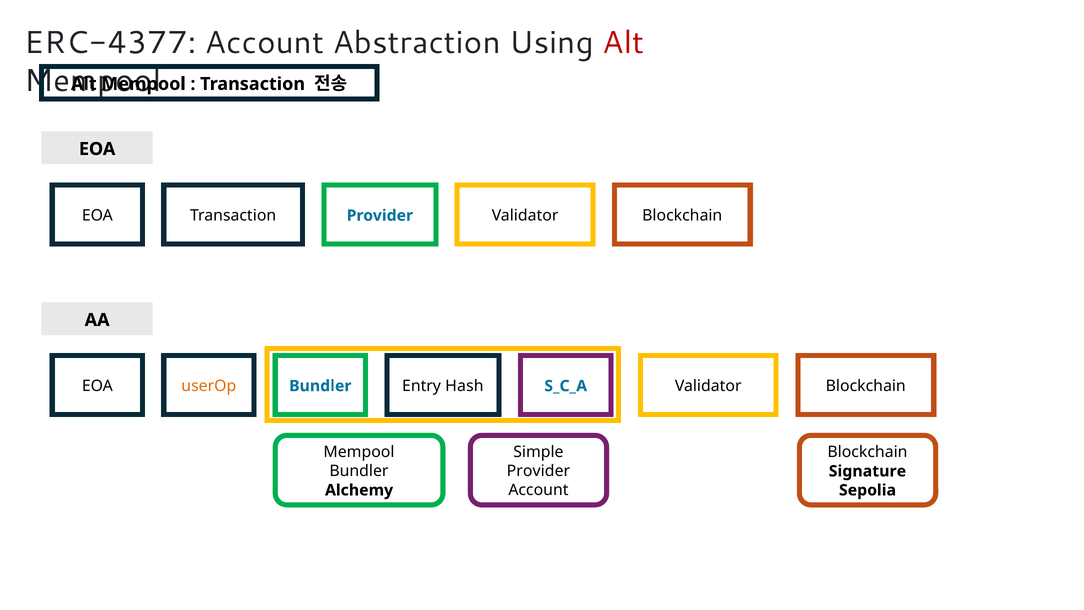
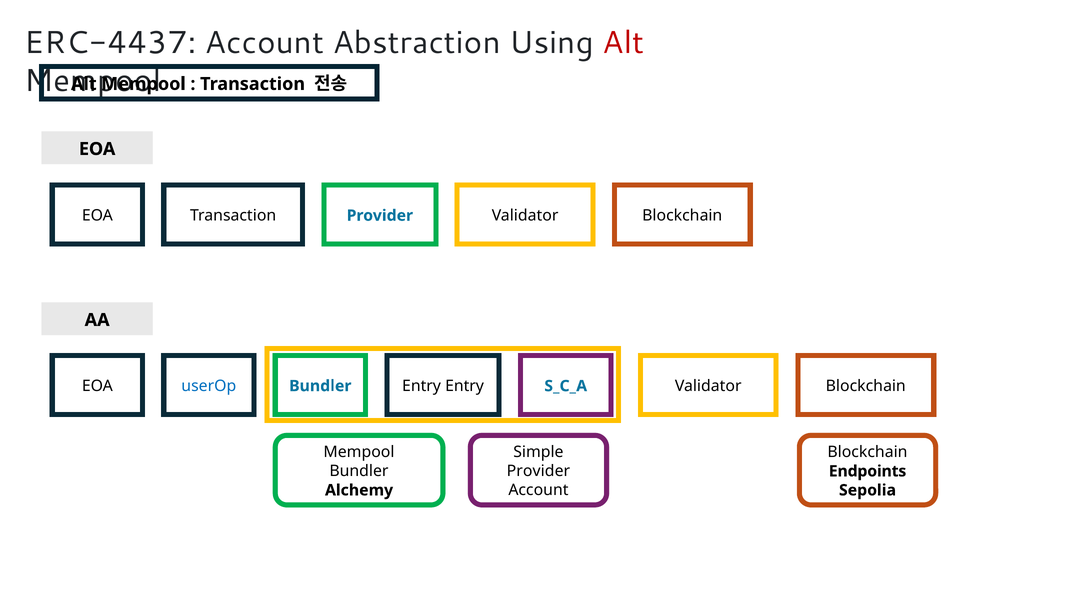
ERC-4377: ERC-4377 -> ERC-4437 (110, 43)
userOp colour: orange -> blue (209, 386)
Entry Hash: Hash -> Entry (465, 386)
Signature: Signature -> Endpoints (868, 471)
